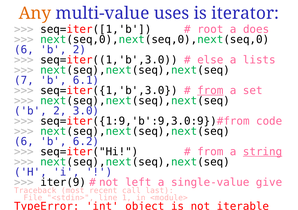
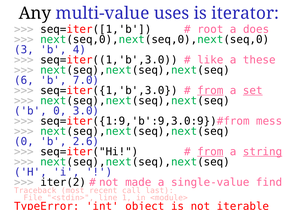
Any colour: orange -> black (35, 13)
6: 6 -> 3 (24, 50)
2: 2 -> 4 (80, 50)
else: else -> like (210, 60)
lists: lists -> these (259, 60)
7: 7 -> 6 (24, 80)
6.1: 6.1 -> 7.0 (86, 80)
set underline: none -> present (253, 90)
2: 2 -> 0 (60, 111)
code: code -> mess (269, 121)
6: 6 -> 0 (24, 141)
6.2: 6.2 -> 2.6 (86, 141)
from underline: none -> present (210, 152)
iter(9: iter(9 -> iter(2 (63, 182)
left: left -> made (138, 182)
give: give -> find (269, 182)
